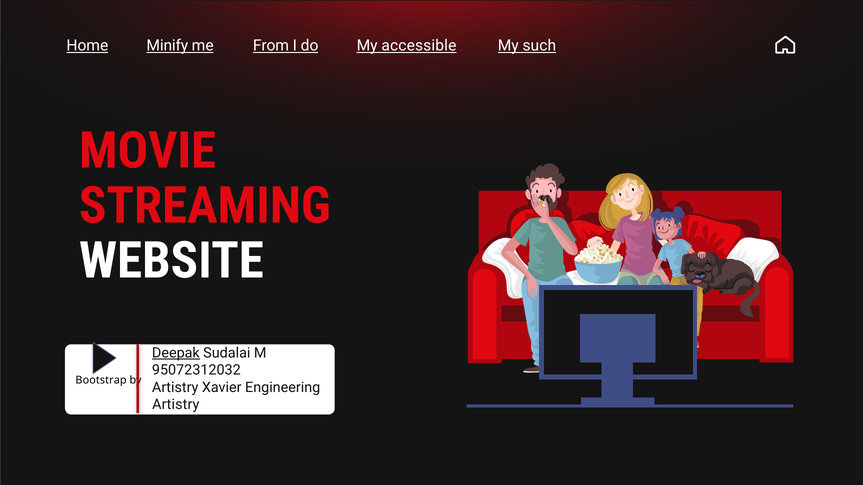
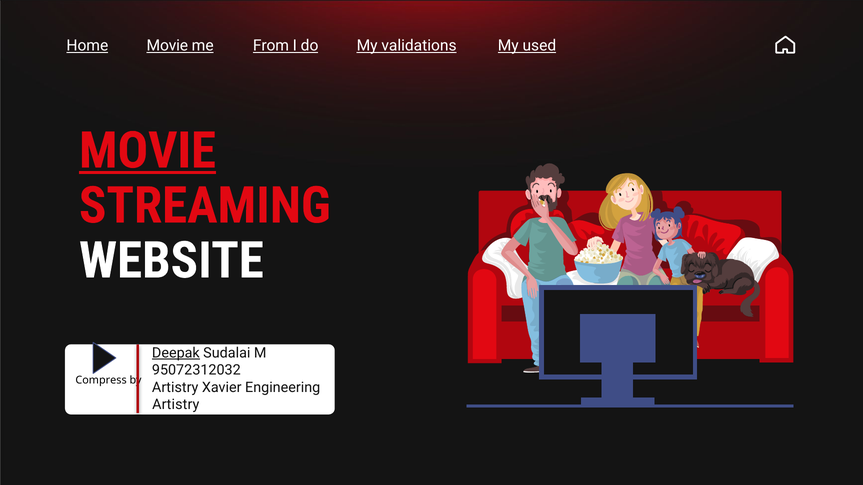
Home Minify: Minify -> Movie (167, 46)
accessible: accessible -> validations (419, 46)
such: such -> used (539, 46)
MOVIE underline: none -> present (147, 151)
Bootstrap: Bootstrap -> Compress (101, 380)
